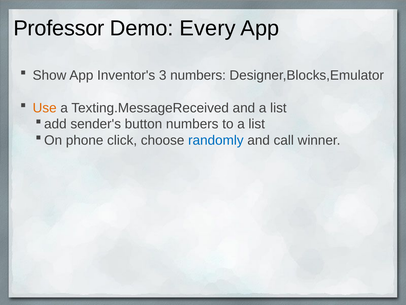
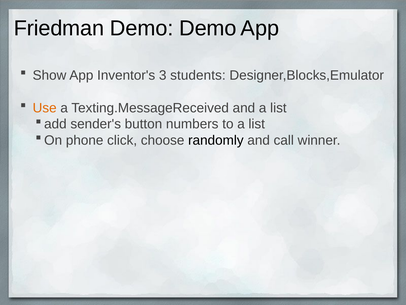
Professor: Professor -> Friedman (59, 28)
Demo Every: Every -> Demo (208, 28)
3 numbers: numbers -> students (198, 75)
randomly colour: blue -> black (216, 140)
